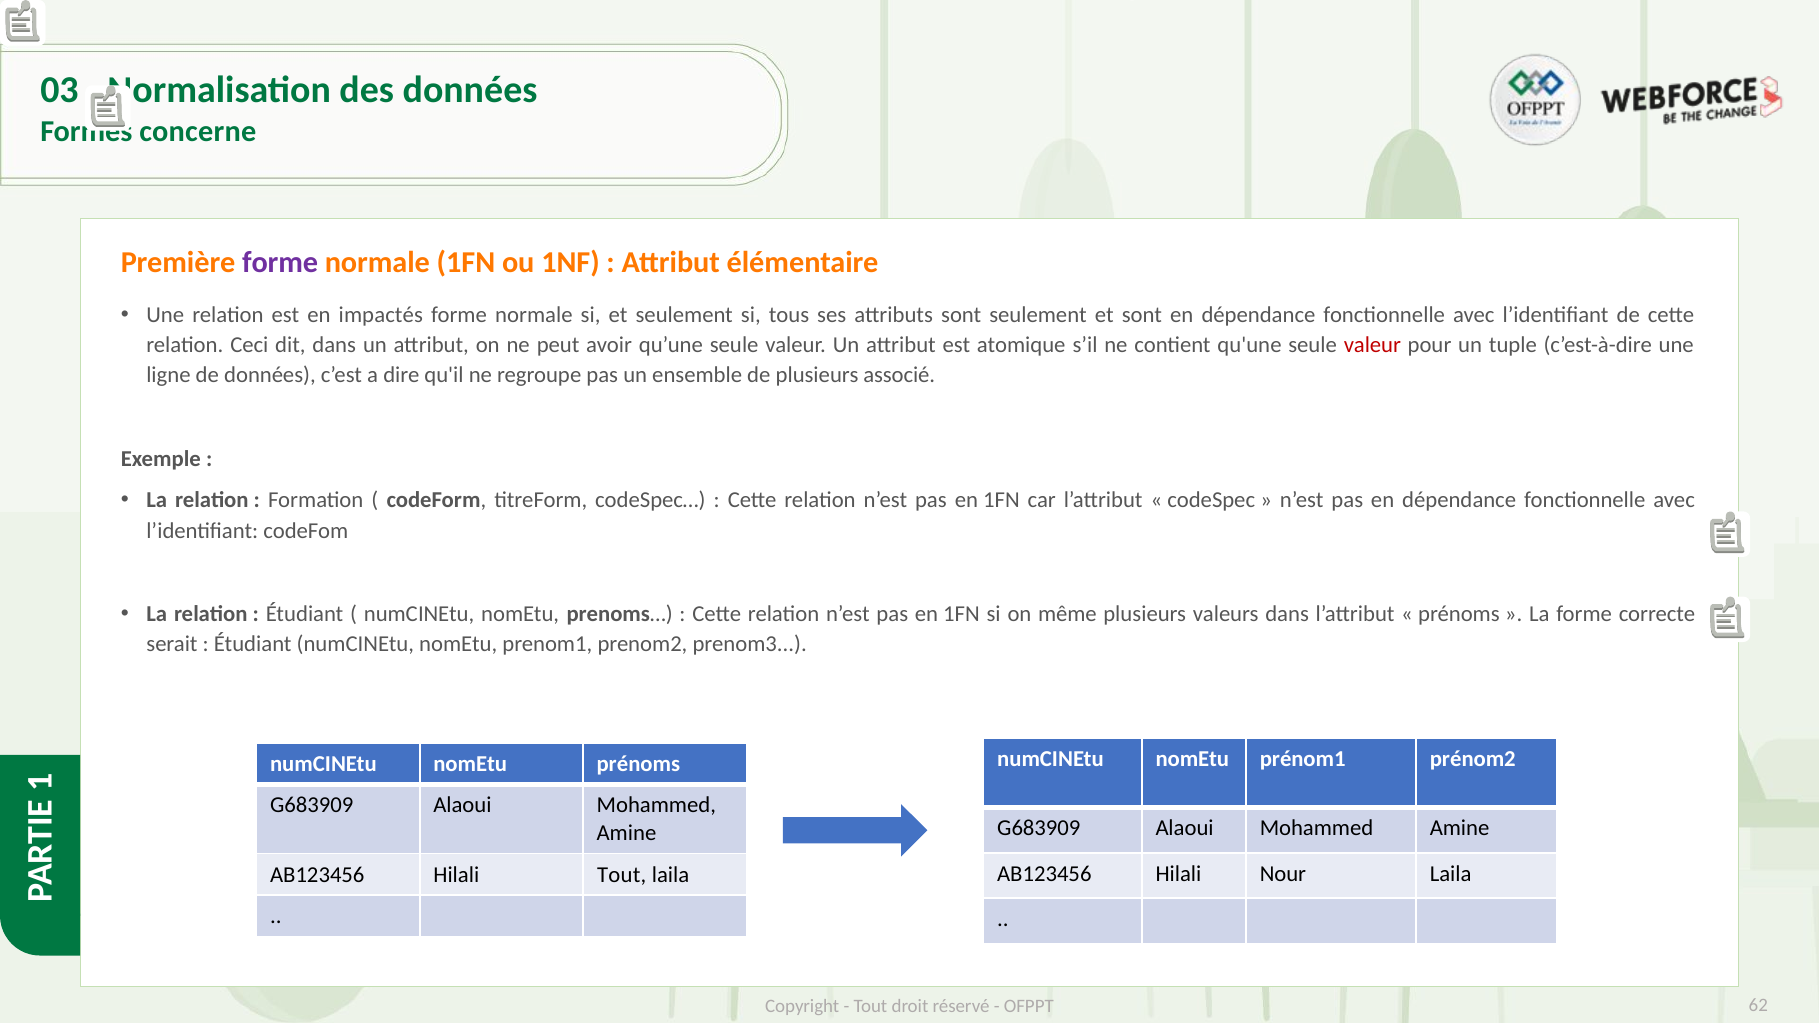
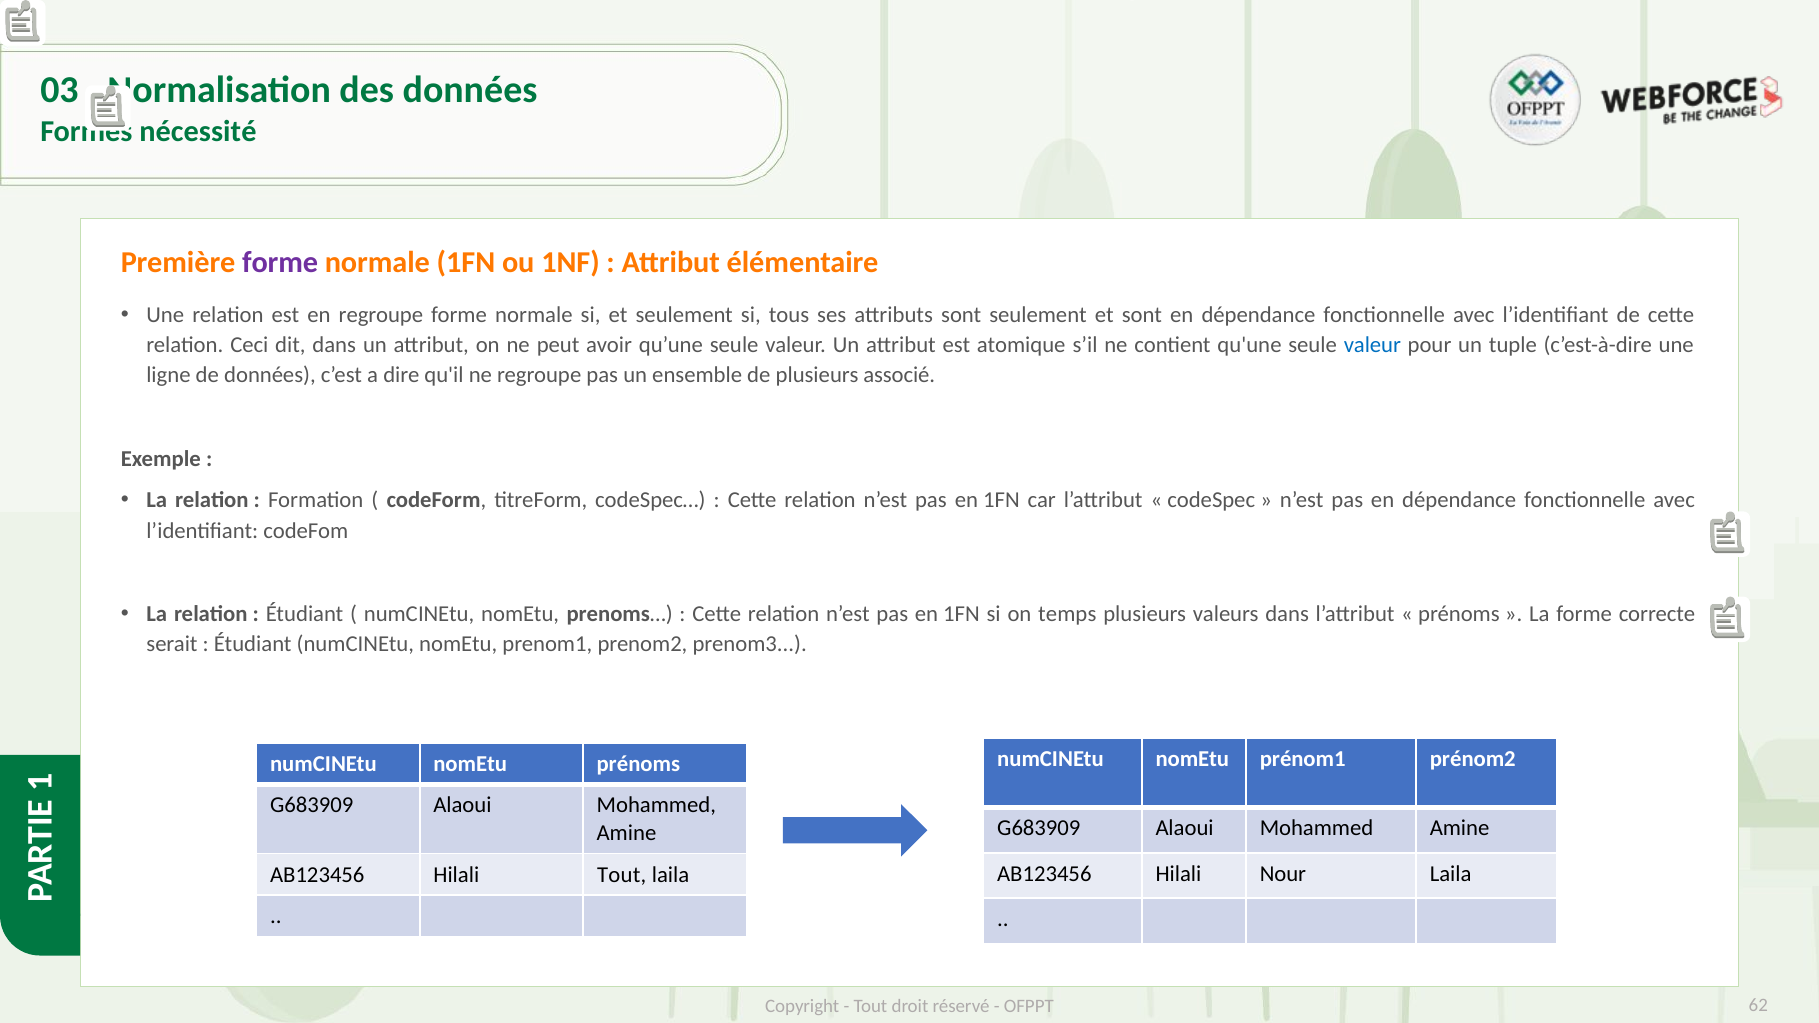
concerne: concerne -> nécessité (198, 131)
en impactés: impactés -> regroupe (381, 315)
valeur colour: red -> blue (1372, 345)
même: même -> temps (1067, 614)
